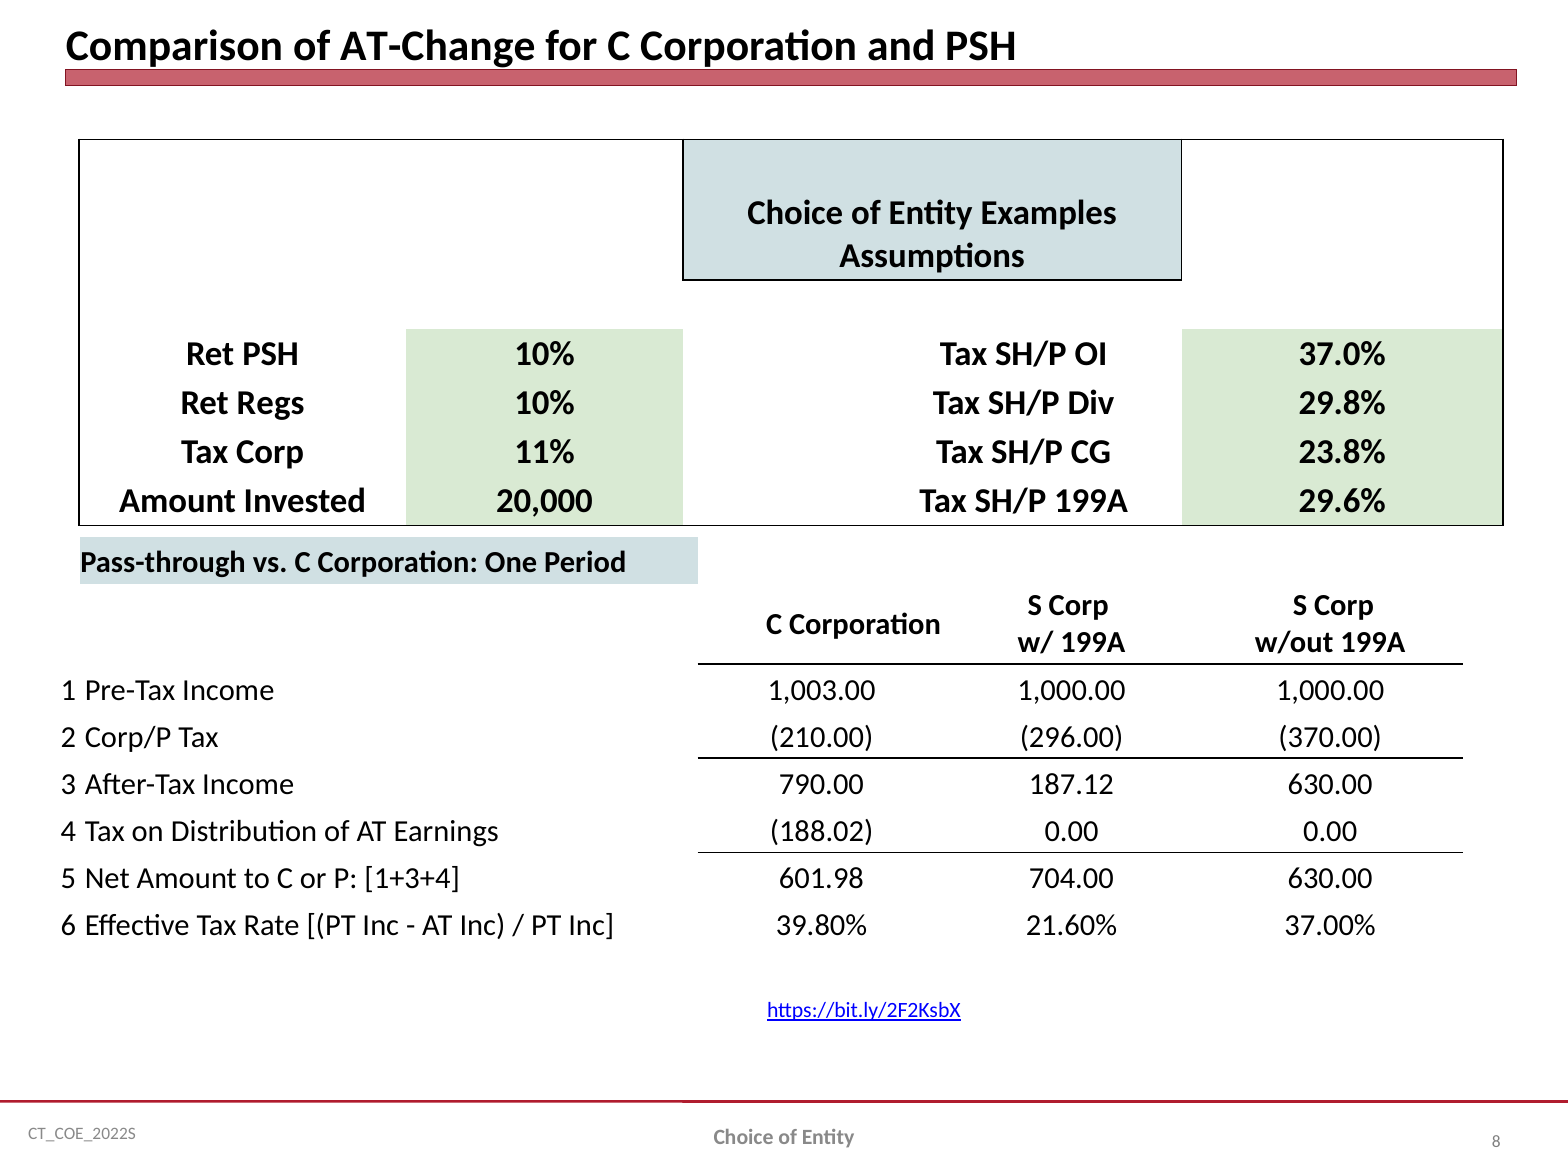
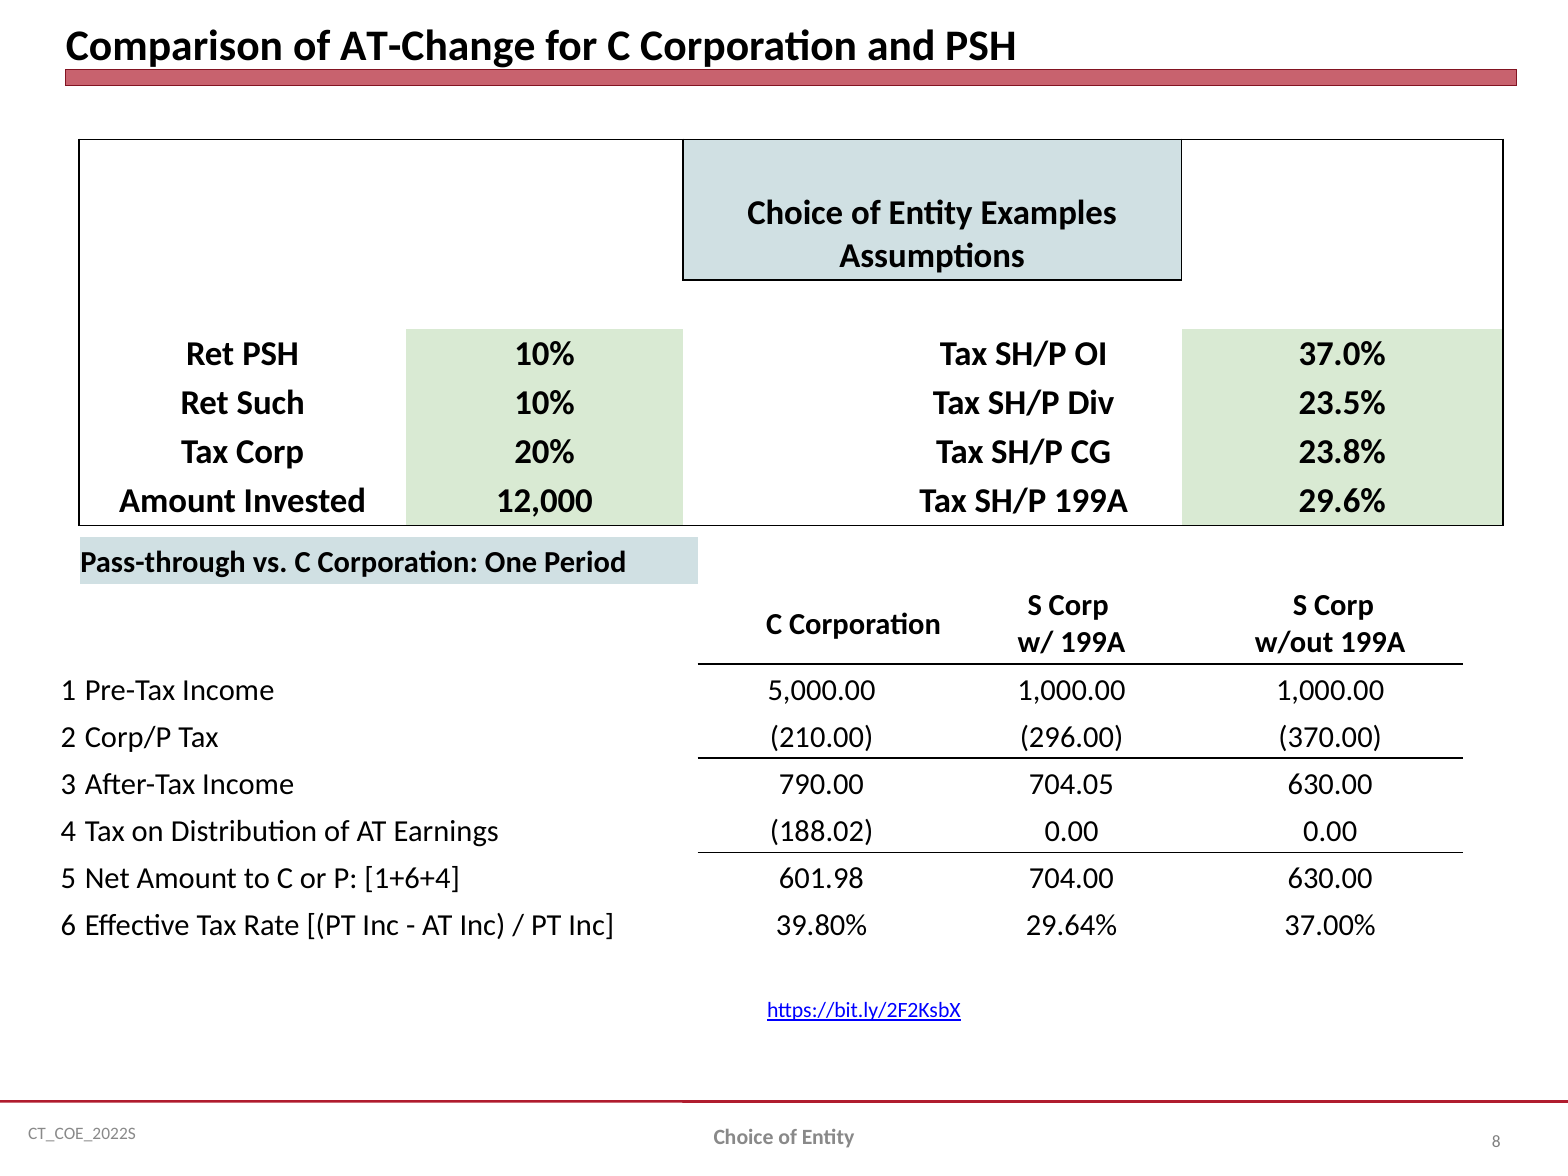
Regs: Regs -> Such (271, 403)
29.8%: 29.8% -> 23.5% (1342, 403)
11%: 11% -> 20% (545, 452)
20,000: 20,000 -> 12,000 (544, 501)
1,003.00: 1,003.00 -> 5,000.00 (822, 690)
187.12: 187.12 -> 704.05 (1071, 784)
1+3+4: 1+3+4 -> 1+6+4 (412, 879)
21.60%: 21.60% -> 29.64% (1071, 926)
